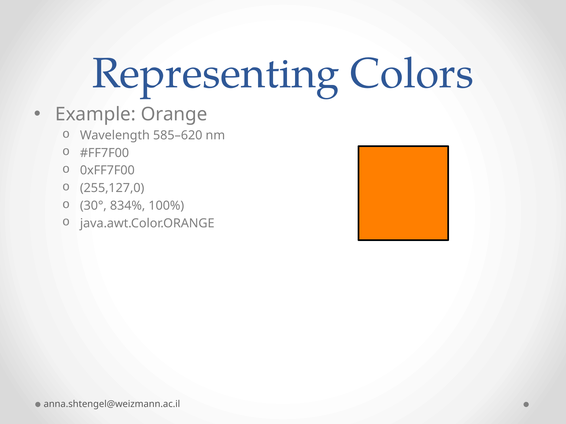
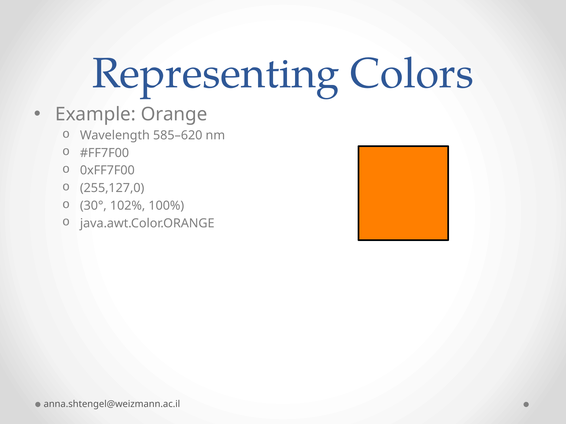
834%: 834% -> 102% (128, 206)
